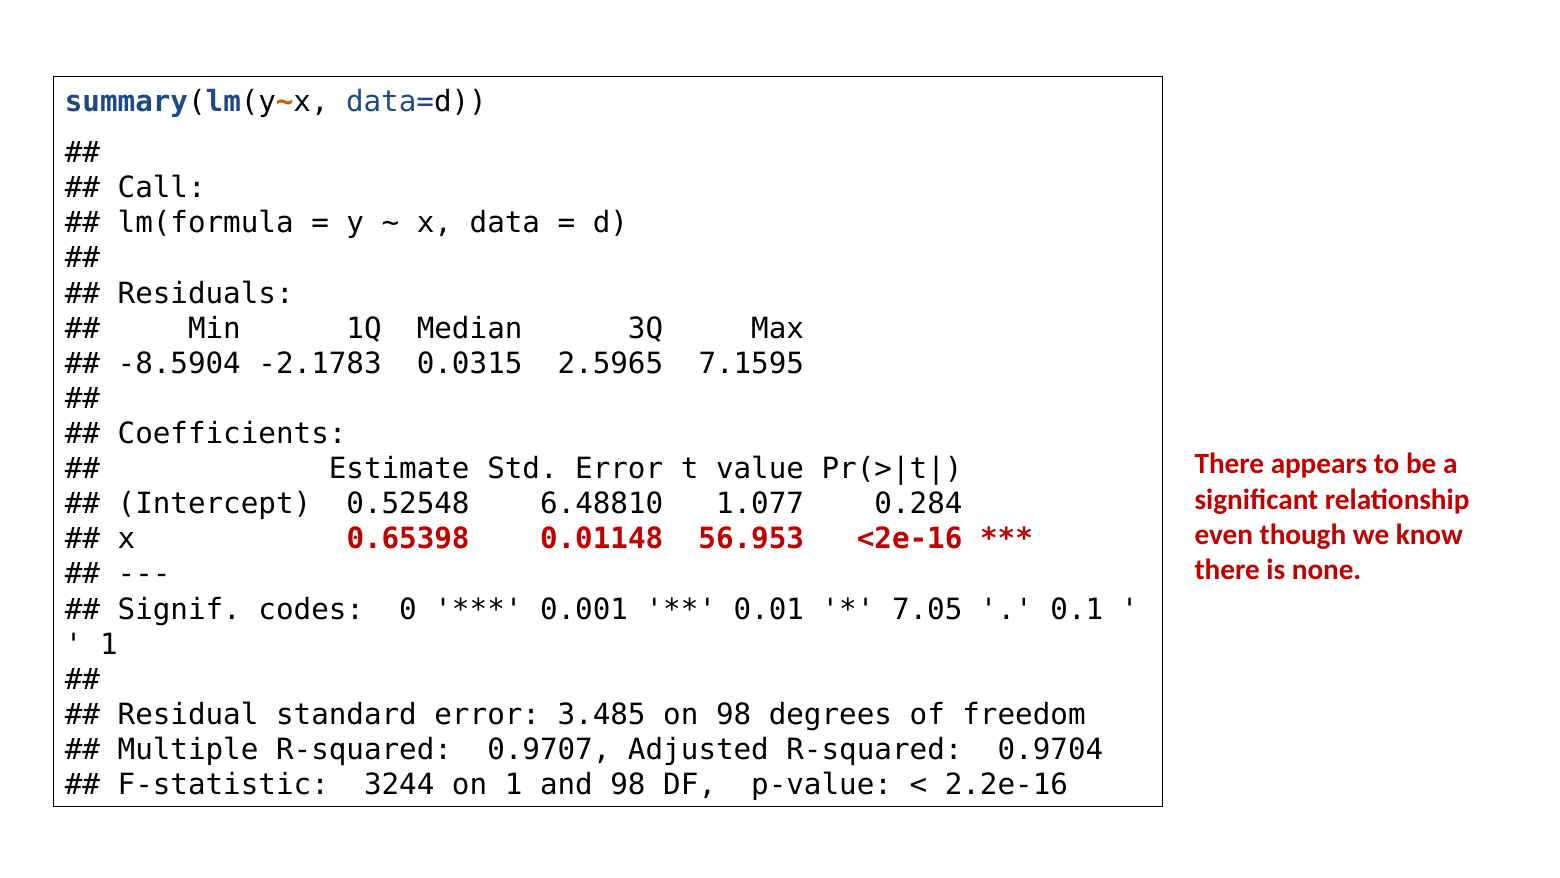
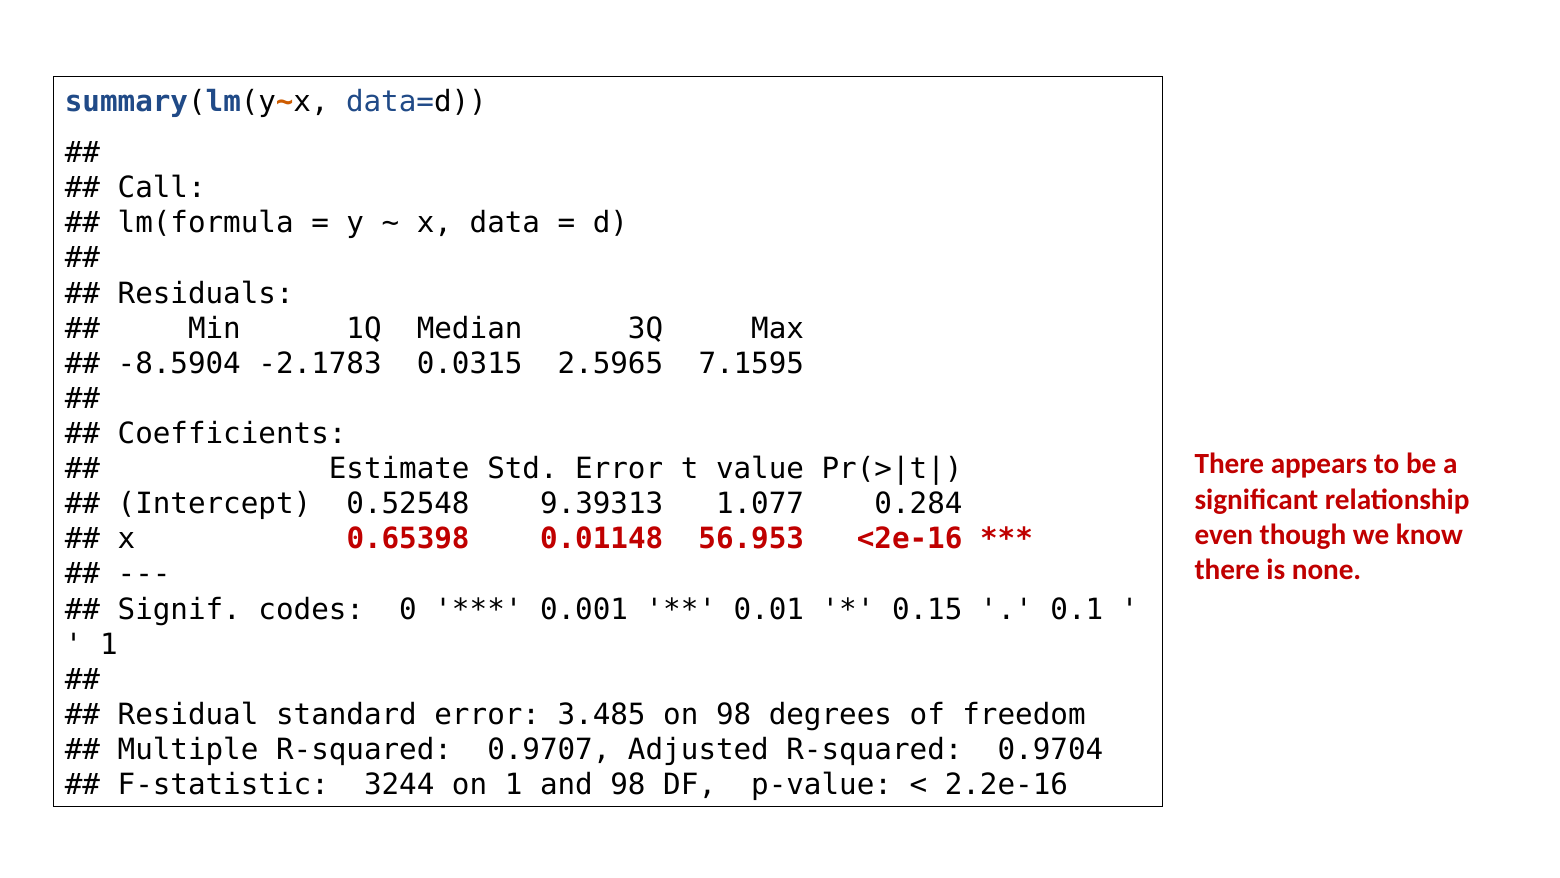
6.48810: 6.48810 -> 9.39313 (602, 504)
7.05: 7.05 -> 0.15 (927, 609)
